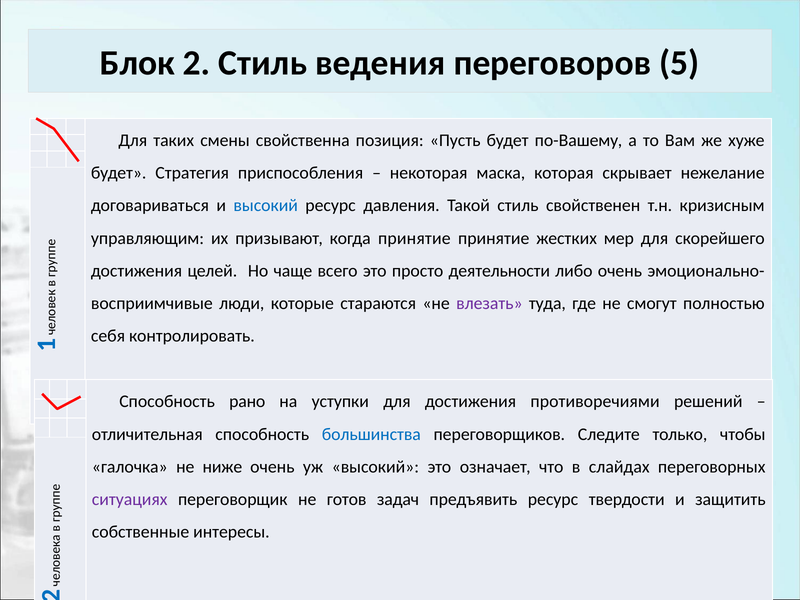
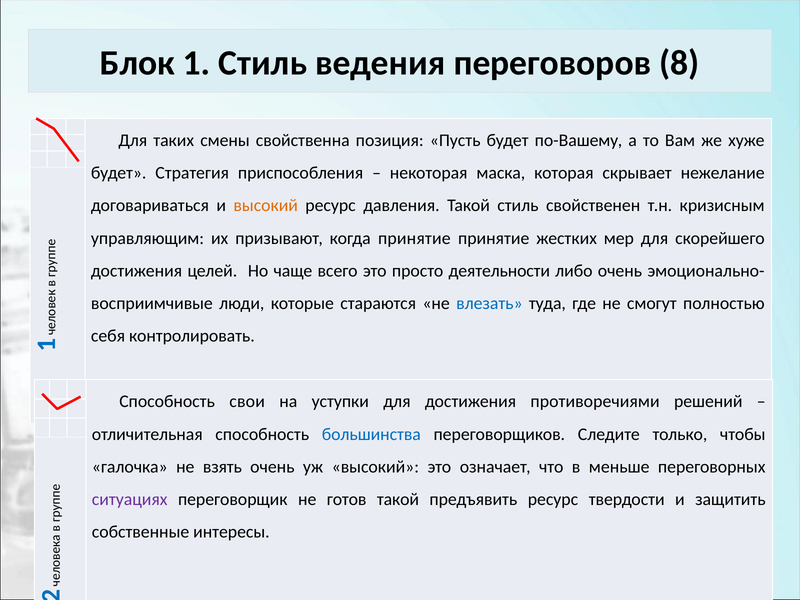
Блок 2: 2 -> 1 (197, 63)
5: 5 -> 8 (679, 63)
высокий colour: blue -> orange (266, 206)
влезать colour: purple -> blue (489, 303)
рано: рано -> свои (247, 402)
ниже: ниже -> взять (222, 467)
слайдах: слайдах -> меньше (619, 467)
готов задач: задач -> такой (398, 499)
